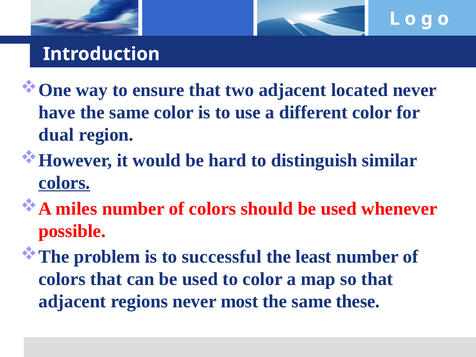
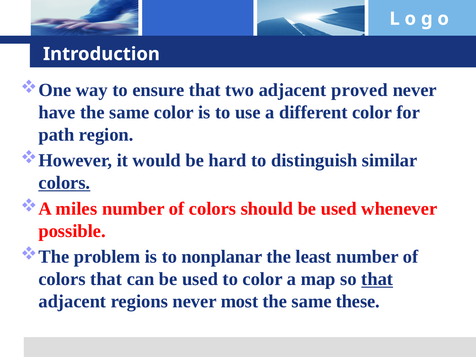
located: located -> proved (359, 90)
dual: dual -> path (56, 135)
successful: successful -> nonplanar (222, 257)
that underline: none -> present (377, 279)
